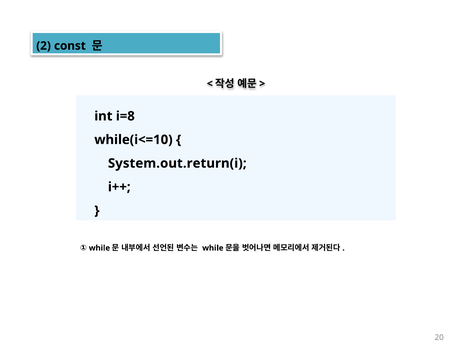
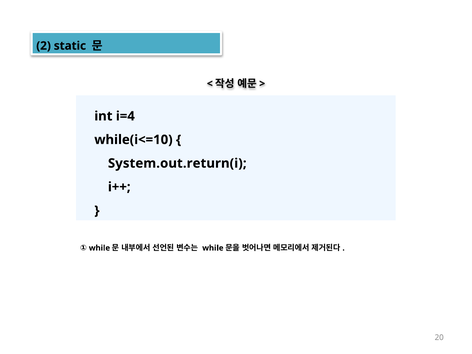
const: const -> static (70, 46)
i=8: i=8 -> i=4 (125, 116)
